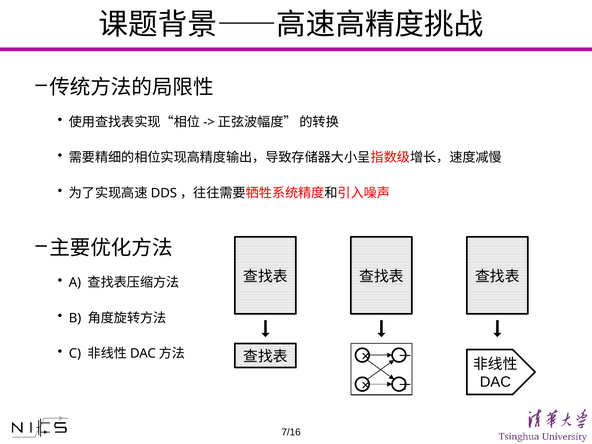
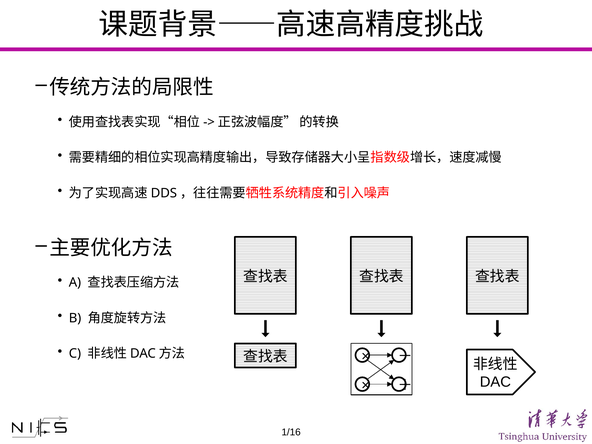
7/16: 7/16 -> 1/16 (291, 432)
